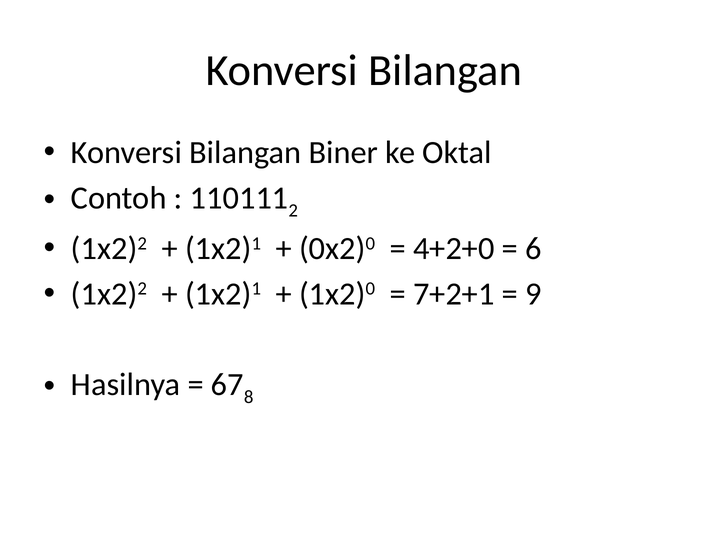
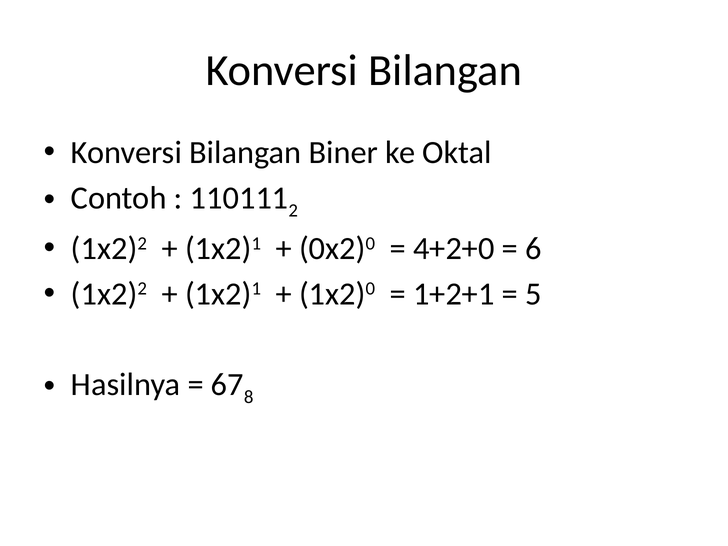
7+2+1: 7+2+1 -> 1+2+1 (454, 294)
9: 9 -> 5 (533, 294)
